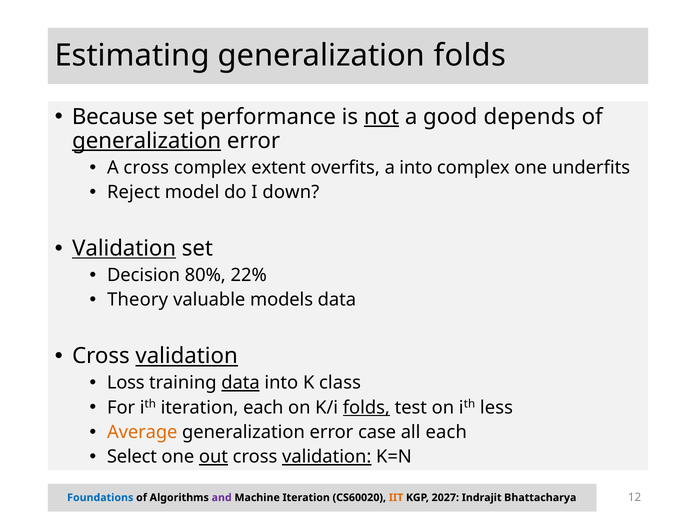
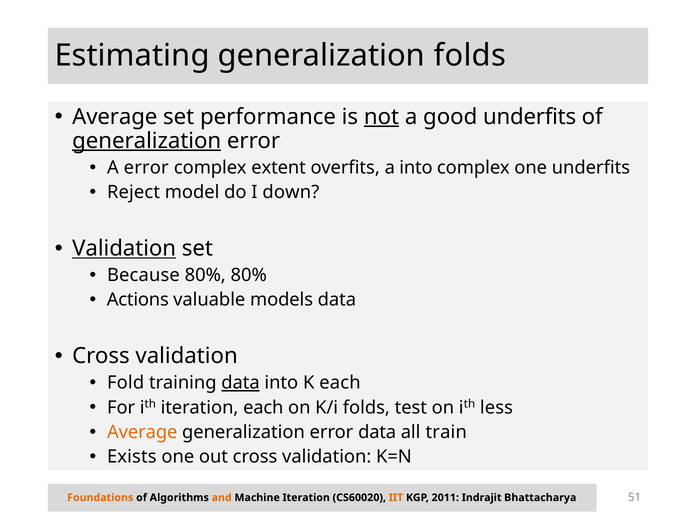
Because: Because -> Average (115, 117)
good depends: depends -> underfits (530, 117)
A cross: cross -> error (146, 168)
Decision: Decision -> Because (143, 275)
80% 22%: 22% -> 80% (249, 275)
Theory: Theory -> Actions (138, 300)
validation underline: present -> none (187, 356)
Loss: Loss -> Fold (126, 383)
K class: class -> each (340, 383)
folds underline: present -> none (366, 408)
error case: case -> data (377, 432)
all each: each -> train (446, 432)
Select: Select -> Exists (132, 457)
out underline: present -> none (213, 457)
validation underline: present -> none (327, 457)
Foundations colour: blue -> orange (100, 498)
and colour: purple -> orange (222, 498)
2027: 2027 -> 2011 (445, 498)
12: 12 -> 51 (635, 498)
